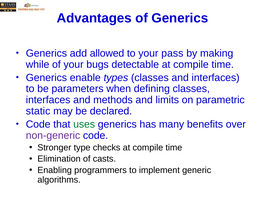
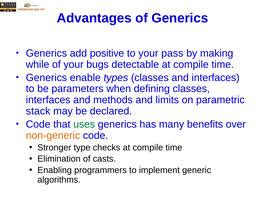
allowed: allowed -> positive (107, 53)
static: static -> stack (38, 111)
non-generic colour: purple -> orange (53, 135)
